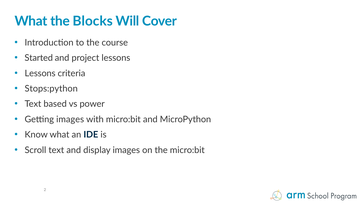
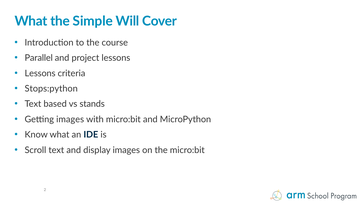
Blocks: Blocks -> Simple (93, 21)
Started: Started -> Parallel (39, 58)
power: power -> stands (92, 104)
